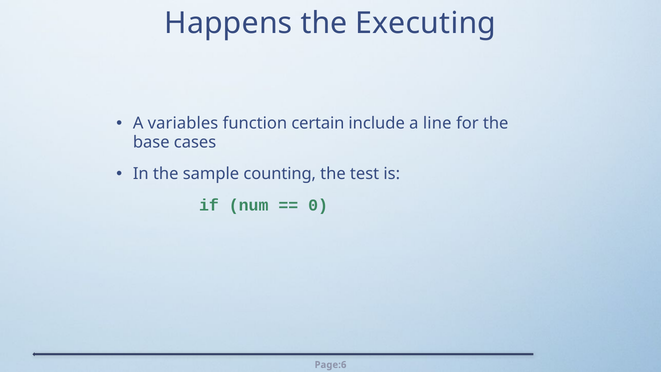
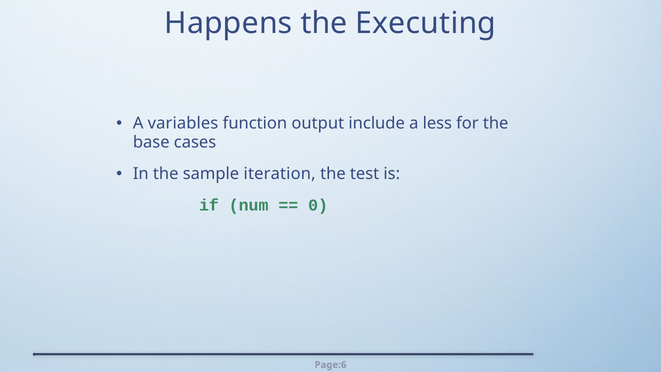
certain: certain -> output (318, 123)
line: line -> less (437, 123)
counting: counting -> iteration (280, 174)
